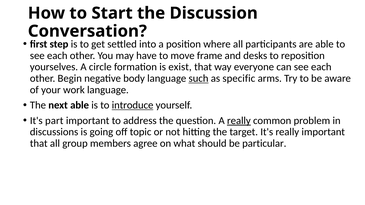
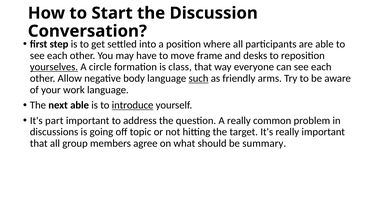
yourselves underline: none -> present (54, 67)
exist: exist -> class (180, 67)
Begin: Begin -> Allow (70, 79)
specific: specific -> friendly (239, 79)
really underline: present -> none (239, 121)
particular: particular -> summary (264, 144)
